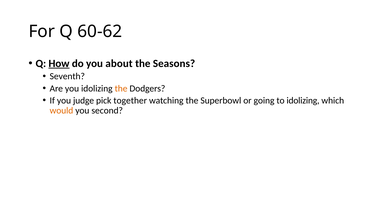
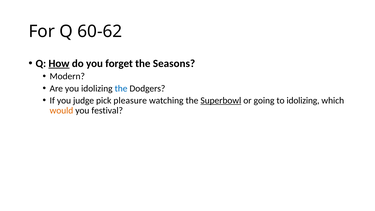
about: about -> forget (119, 63)
Seventh: Seventh -> Modern (67, 76)
the colour: orange -> blue (121, 88)
together: together -> pleasure (130, 100)
Superbowl underline: none -> present (221, 100)
second: second -> festival (107, 111)
